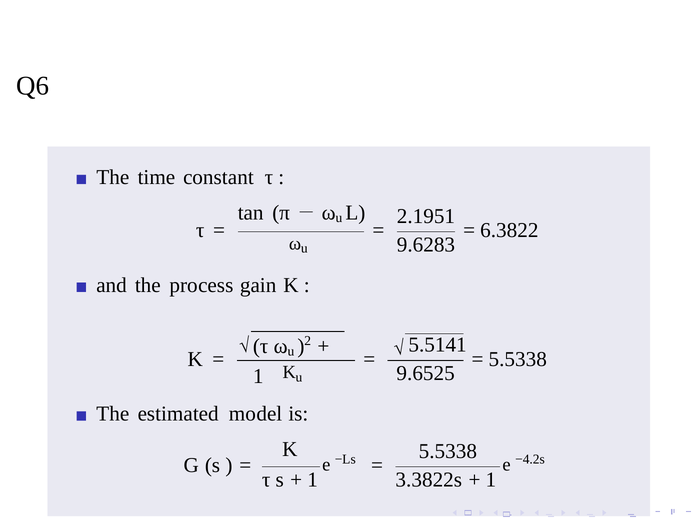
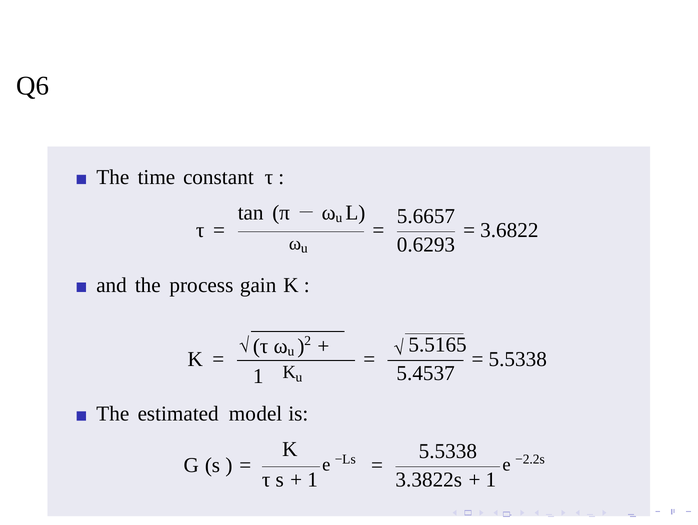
2.1951: 2.1951 -> 5.6657 (426, 216)
6.3822: 6.3822 -> 3.6822 (509, 230)
9.6283: 9.6283 -> 0.6293 (426, 245)
5.5141: 5.5141 -> 5.5165 (438, 345)
9.6525: 9.6525 -> 5.4537 (426, 373)
−4.2s: −4.2s -> −2.2s (530, 459)
